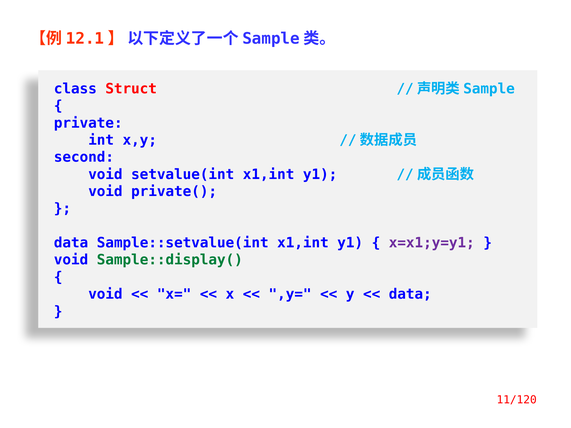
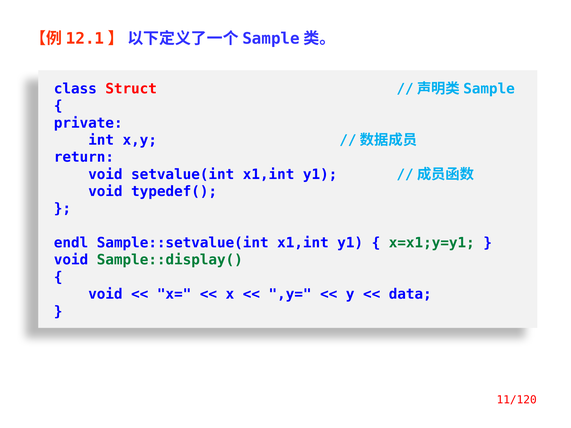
second: second -> return (84, 157)
private(: private( -> typedef( (174, 192)
data: data -> endl (71, 243)
x=x1;y=y1 colour: purple -> green (432, 243)
